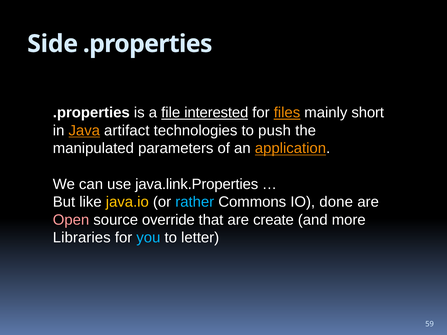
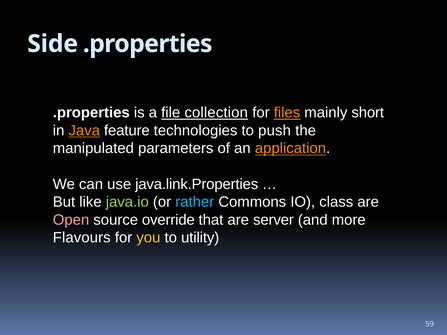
interested: interested -> collection (216, 113)
artifact: artifact -> feature (127, 131)
java.io colour: yellow -> light green (127, 202)
done: done -> class (336, 202)
create: create -> server (274, 220)
Libraries: Libraries -> Flavours (82, 238)
you colour: light blue -> yellow (148, 238)
letter: letter -> utility (200, 238)
